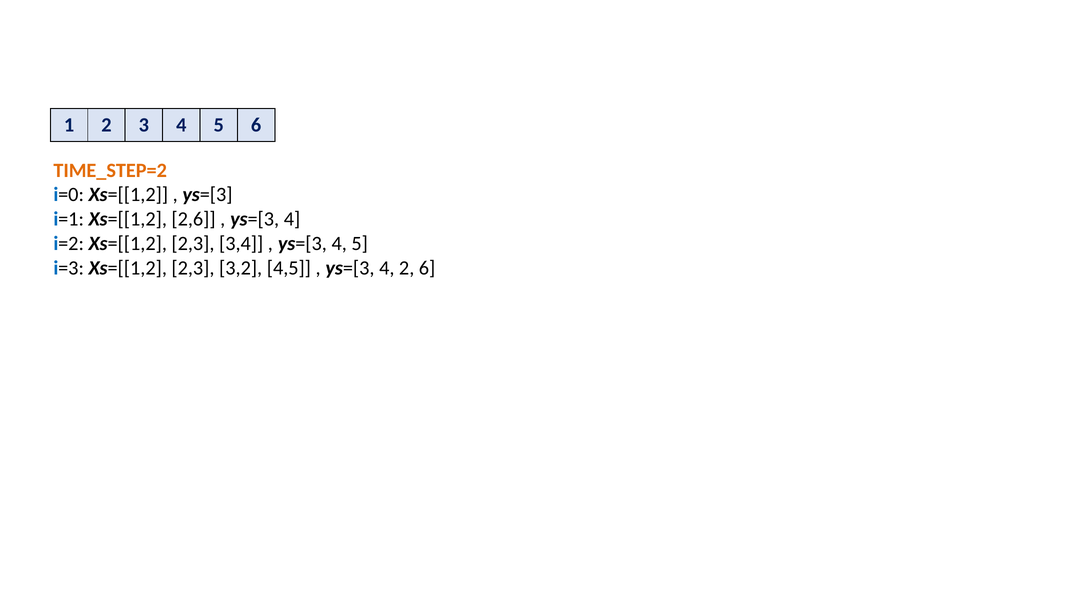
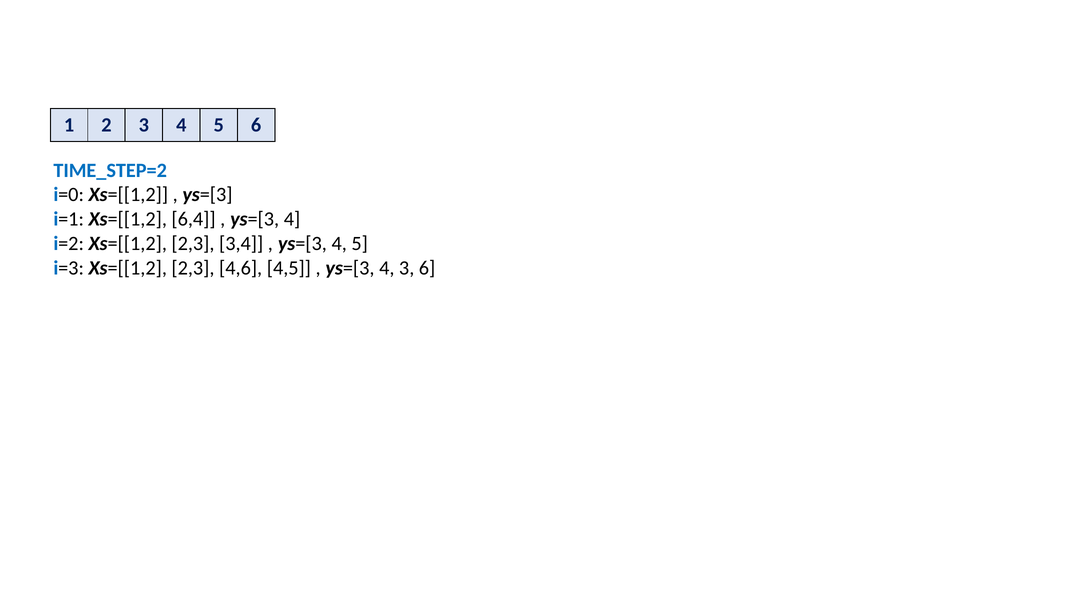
TIME_STEP=2 colour: orange -> blue (110, 170)
2,6: 2,6 -> 6,4 (194, 219)
3,2: 3,2 -> 4,6 (241, 268)
4 2: 2 -> 3 (407, 268)
